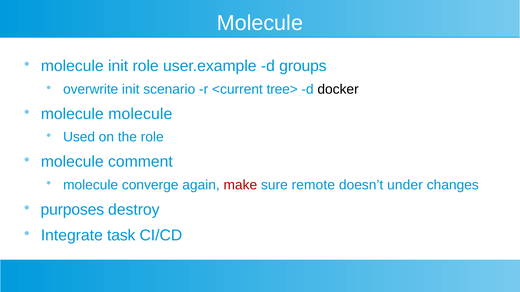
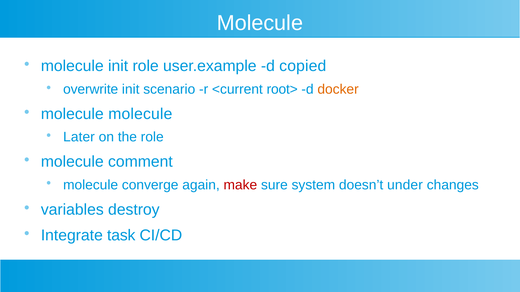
groups: groups -> copied (303, 66)
tree>: tree> -> root> (282, 89)
docker colour: black -> orange (338, 89)
Used: Used -> Later (79, 137)
remote: remote -> system (313, 185)
purposes: purposes -> variables (72, 210)
